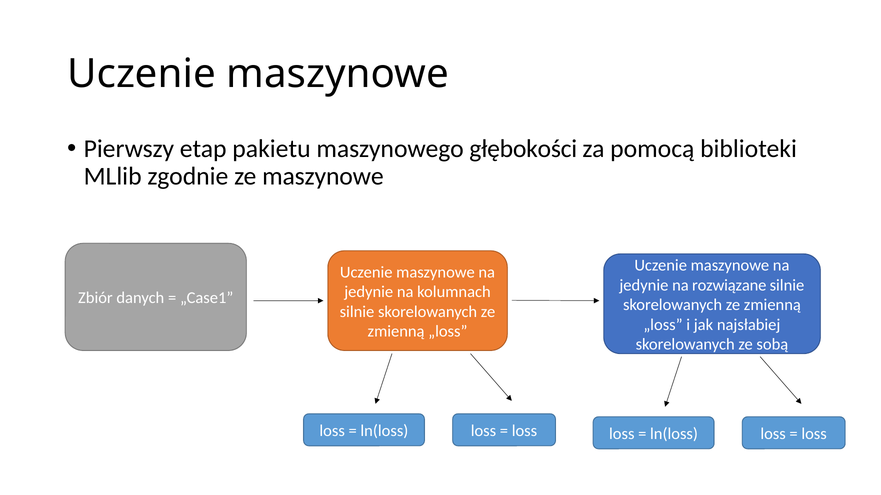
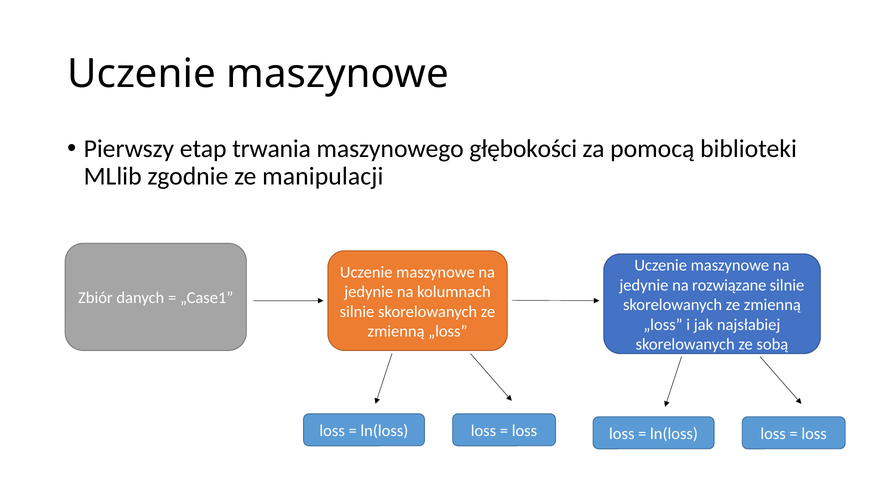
pakietu: pakietu -> trwania (272, 149)
ze maszynowe: maszynowe -> manipulacji (323, 177)
